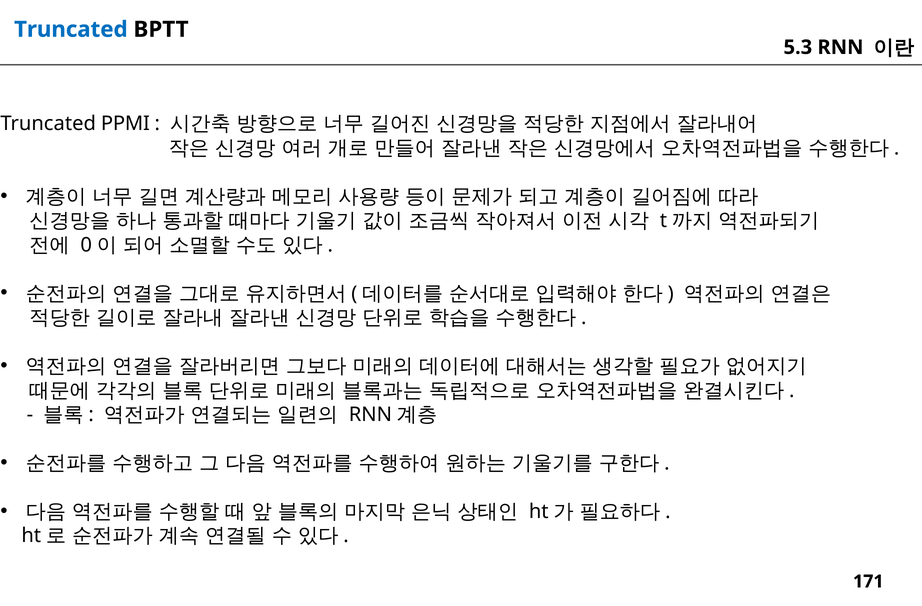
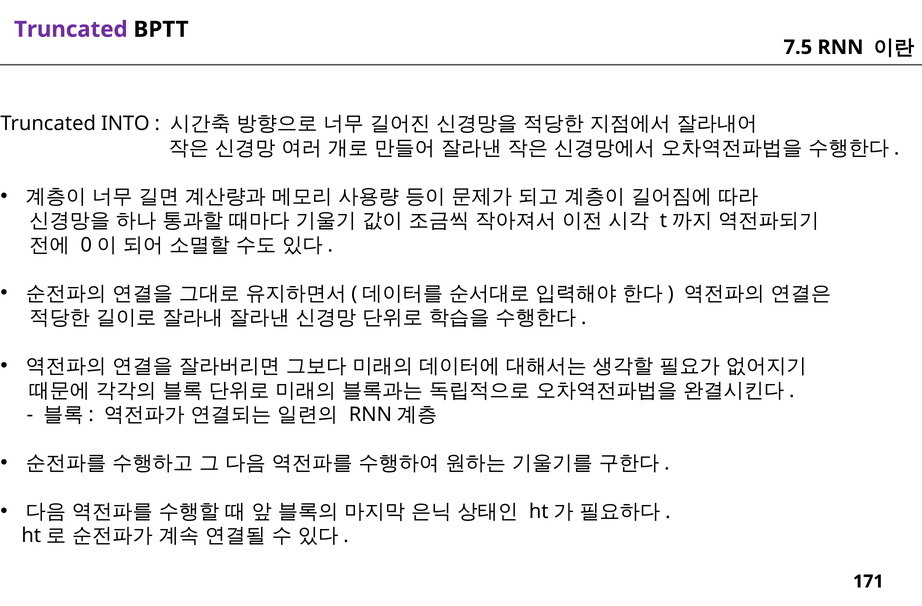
Truncated colour: blue -> purple (71, 29)
5.3: 5.3 -> 7.5 (798, 47)
PPMI: PPMI -> INTO (125, 124)
